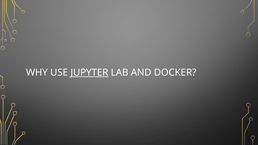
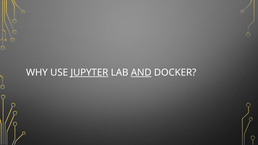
AND underline: none -> present (141, 73)
